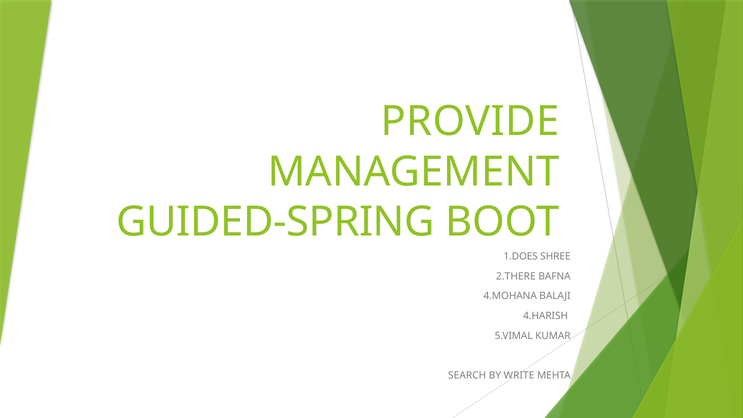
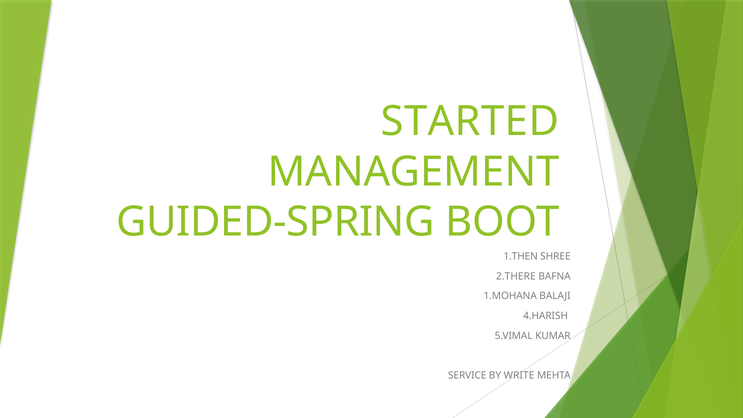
PROVIDE: PROVIDE -> STARTED (470, 122)
1.DOES: 1.DOES -> 1.THEN (521, 256)
4.MOHANA: 4.MOHANA -> 1.MOHANA (510, 296)
SEARCH: SEARCH -> SERVICE (467, 375)
